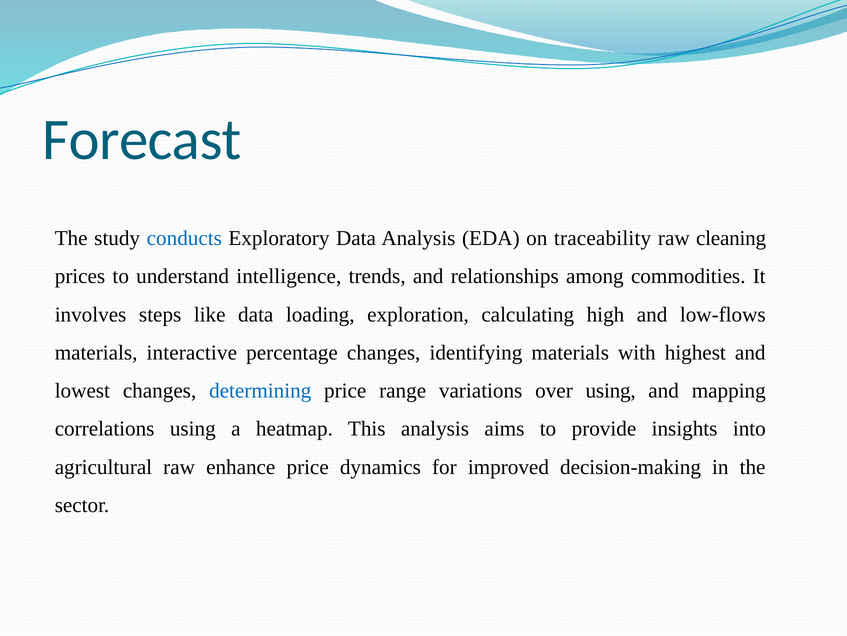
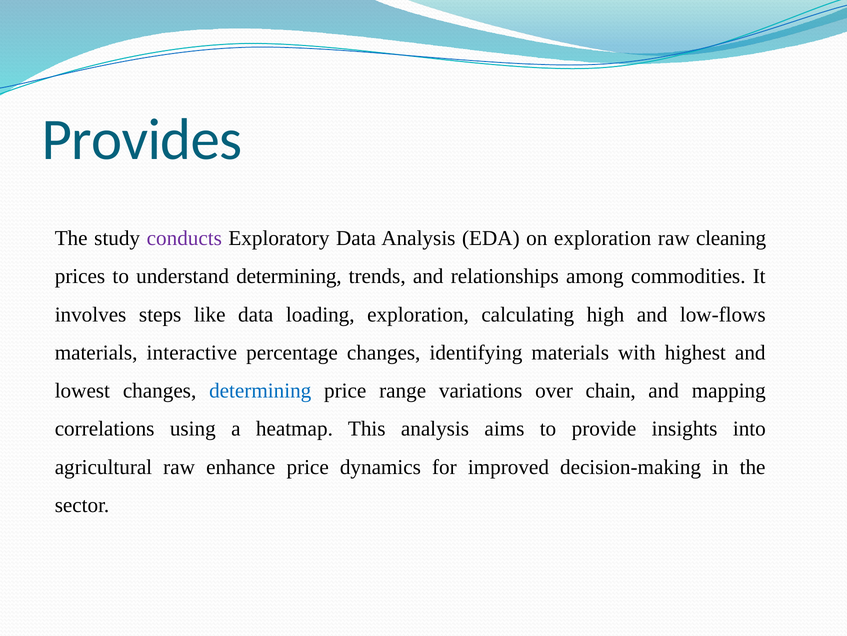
Forecast: Forecast -> Provides (142, 140)
conducts colour: blue -> purple (184, 238)
on traceability: traceability -> exploration (603, 238)
understand intelligence: intelligence -> determining (289, 276)
over using: using -> chain (611, 390)
